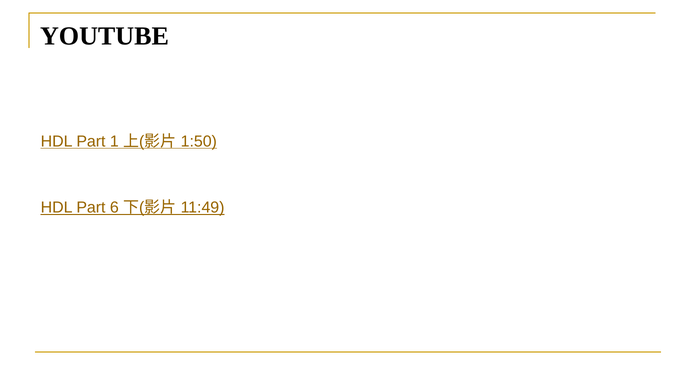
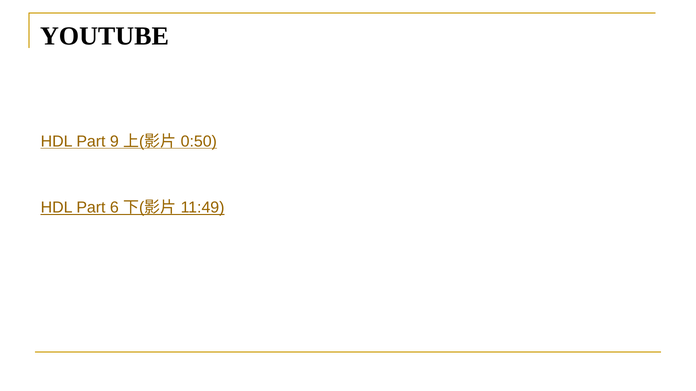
1: 1 -> 9 (114, 141)
1:50: 1:50 -> 0:50 (199, 141)
